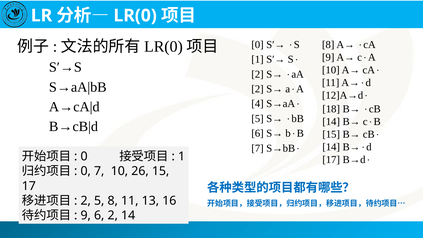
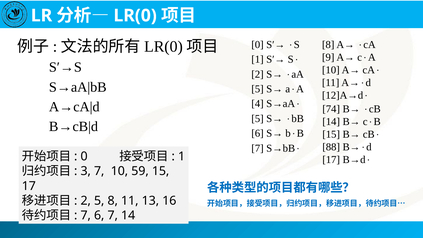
2: 2 -> 5 (258, 89)
18: 18 -> 74 (331, 109)
14: 14 -> 88 (331, 147)
0: 0 -> 3 (86, 171)
26: 26 -> 59 (140, 171)
9: 9 -> 7 (86, 216)
6 2: 2 -> 7 (113, 216)
